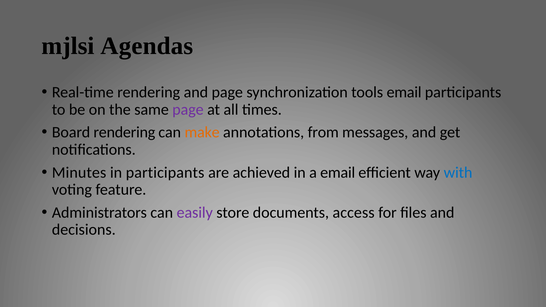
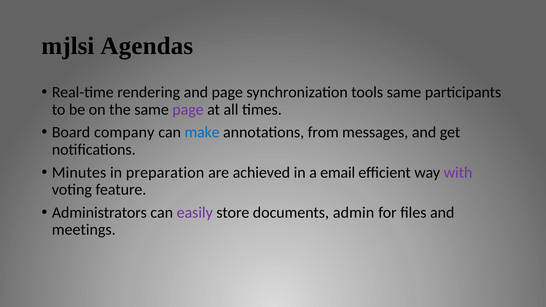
tools email: email -> same (404, 92)
Board rendering: rendering -> company (124, 132)
make colour: orange -> blue (202, 132)
in participants: participants -> preparation (165, 173)
with colour: blue -> purple (458, 173)
access: access -> admin (354, 213)
decisions: decisions -> meetings (84, 230)
